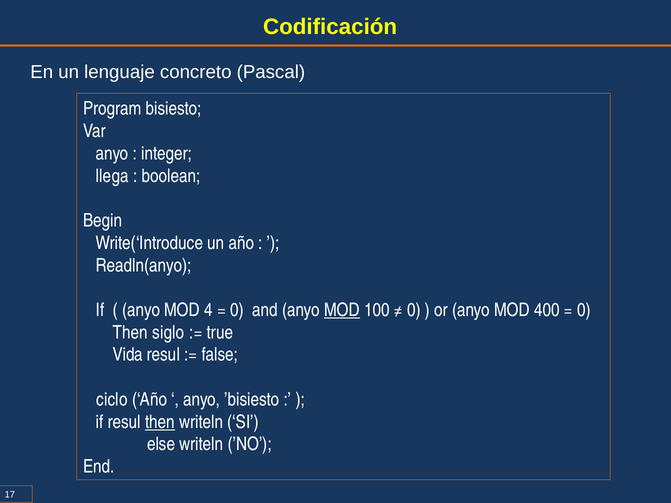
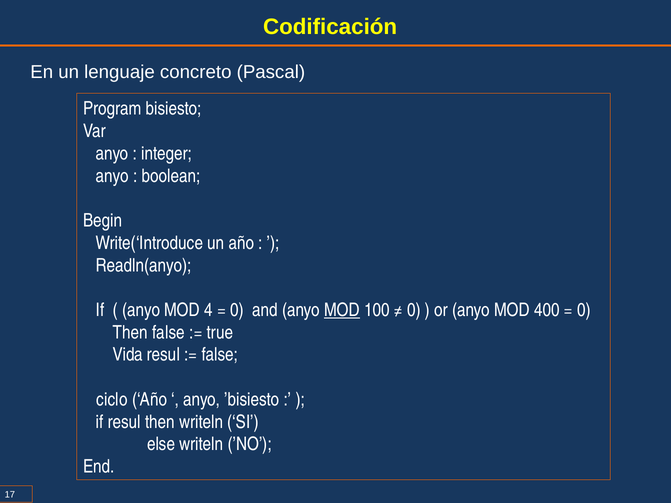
llega: llega -> anyo (112, 176)
Then siglo: siglo -> false (168, 333)
then underline: present -> none (160, 422)
